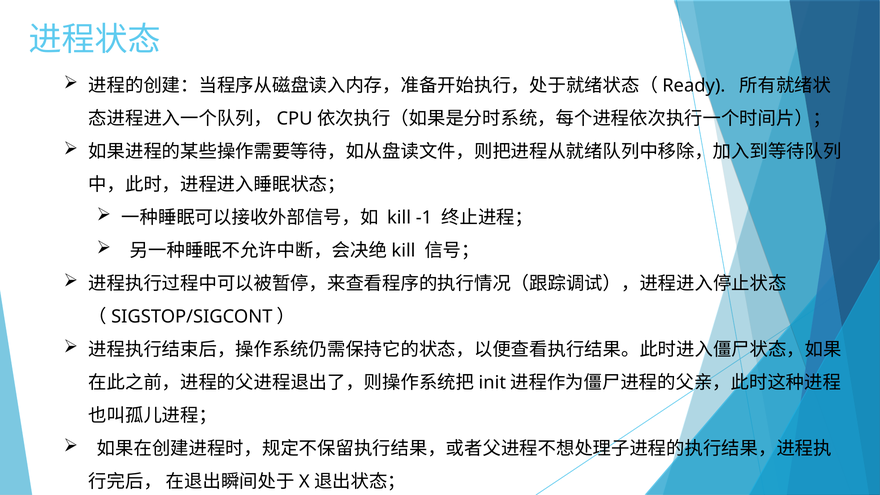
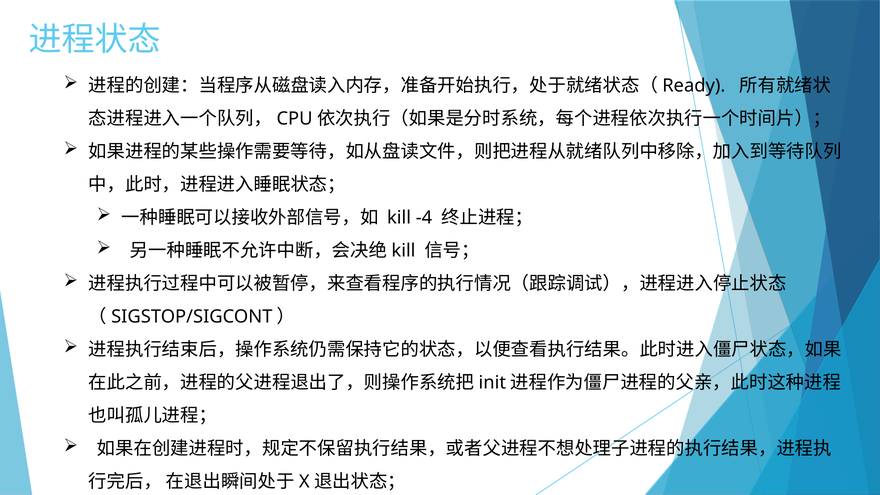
-1: -1 -> -4 (424, 218)
